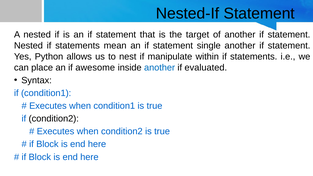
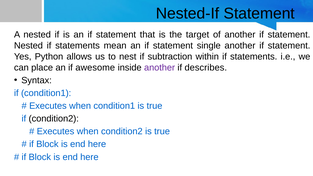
manipulate: manipulate -> subtraction (170, 57)
another colour: blue -> purple (160, 68)
evaluated: evaluated -> describes (206, 68)
